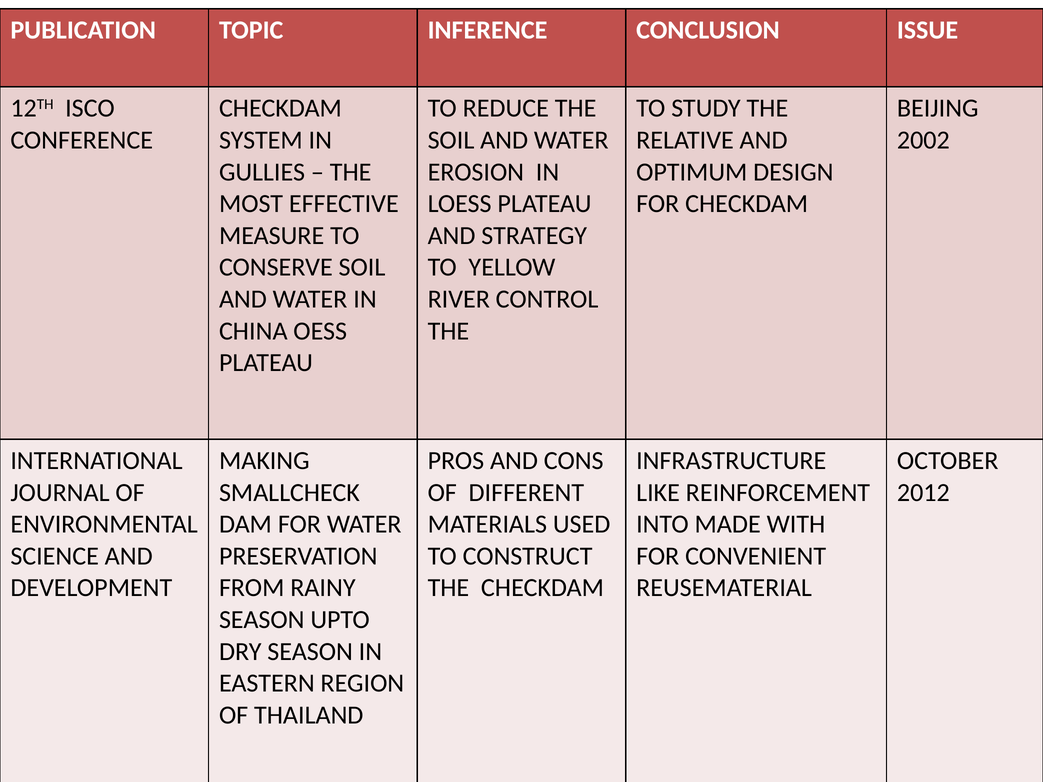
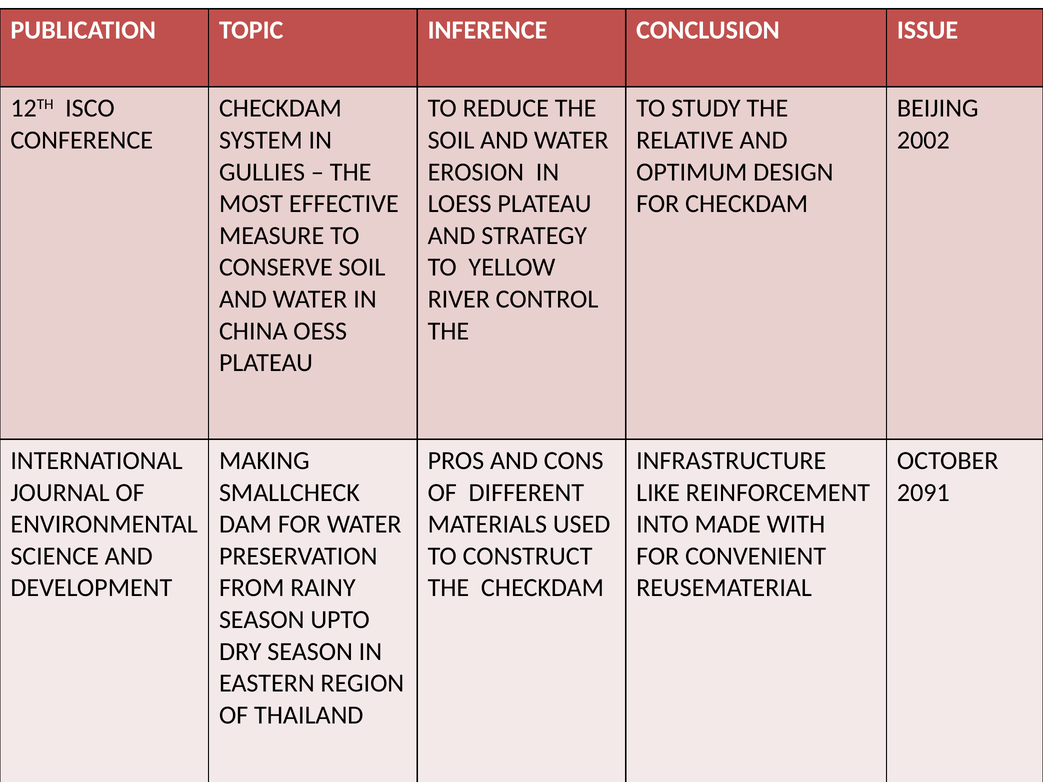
2012: 2012 -> 2091 (923, 493)
